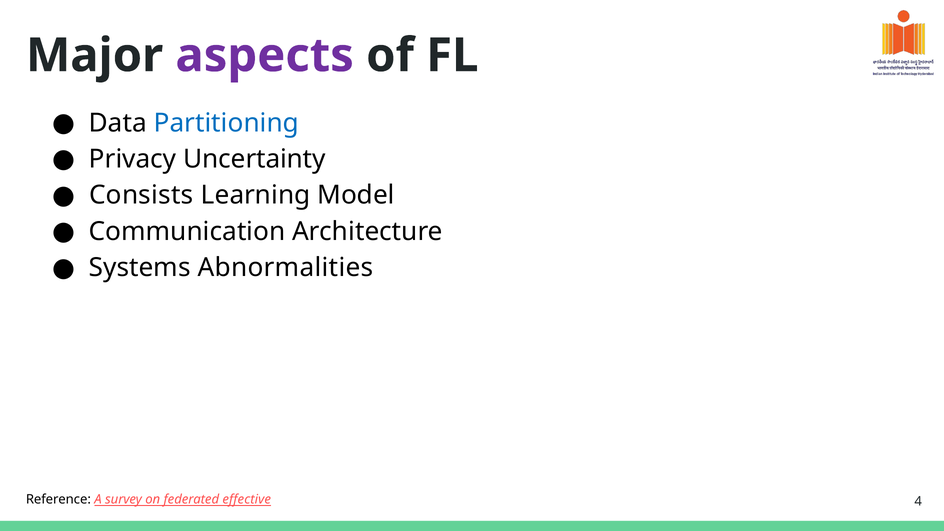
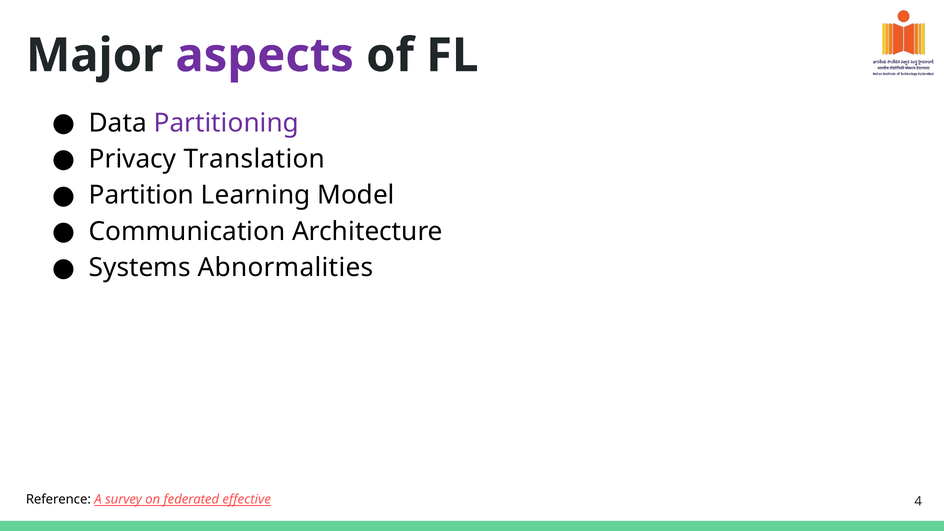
Partitioning colour: blue -> purple (226, 123)
Uncertainty: Uncertainty -> Translation (254, 159)
Consists: Consists -> Partition (141, 195)
